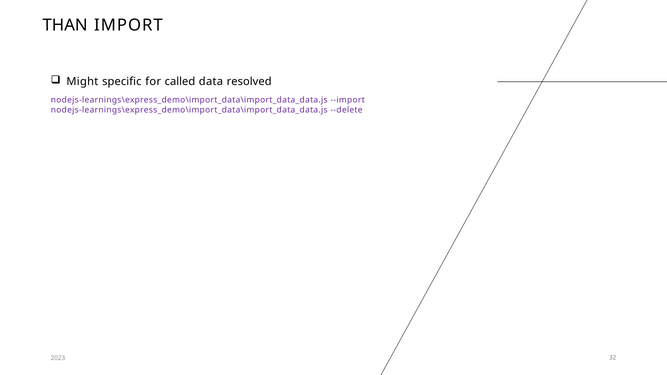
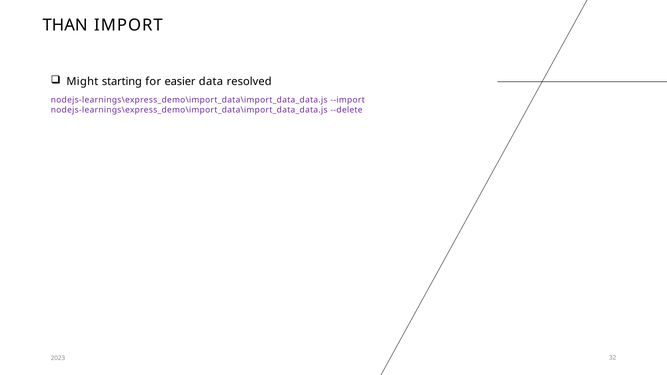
specific: specific -> starting (122, 82)
called: called -> easier (180, 82)
